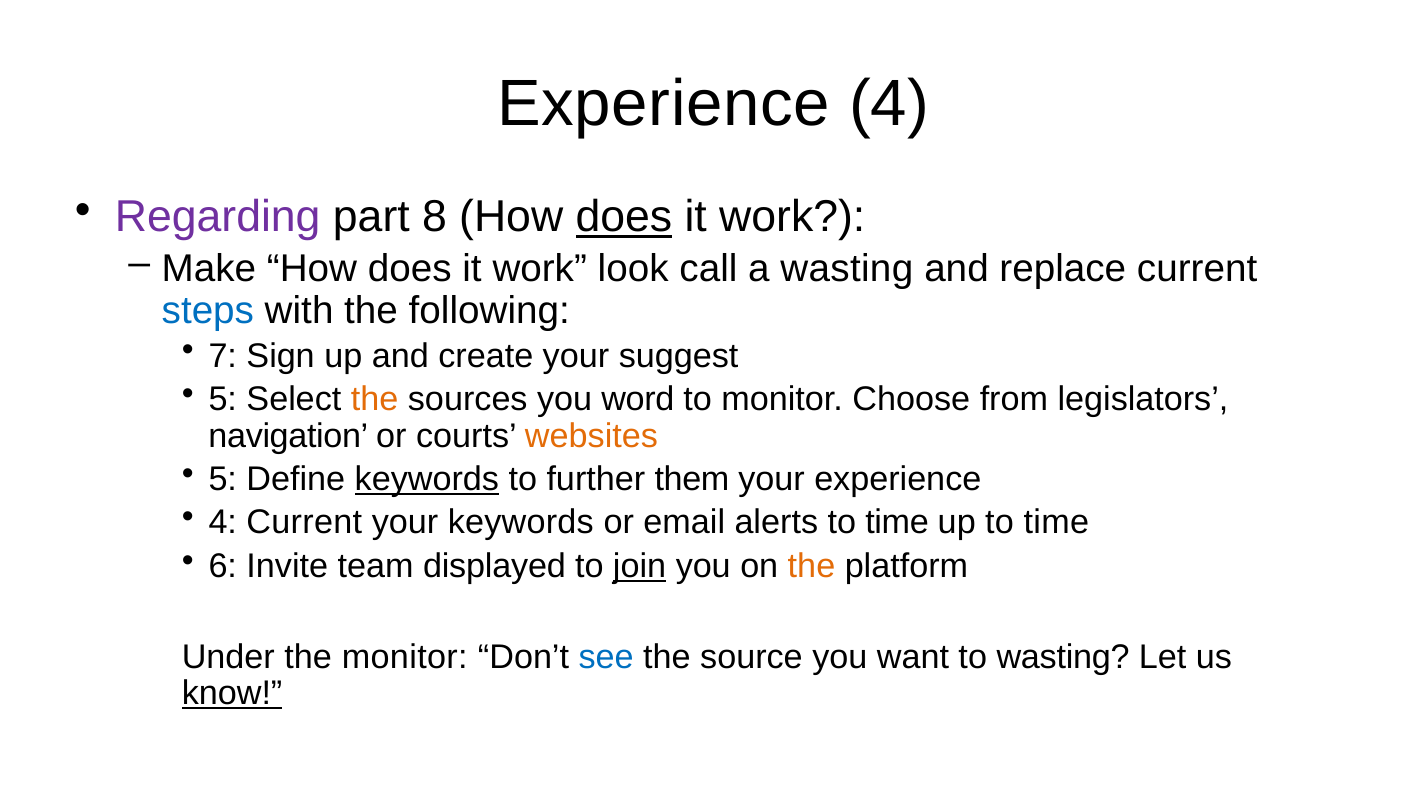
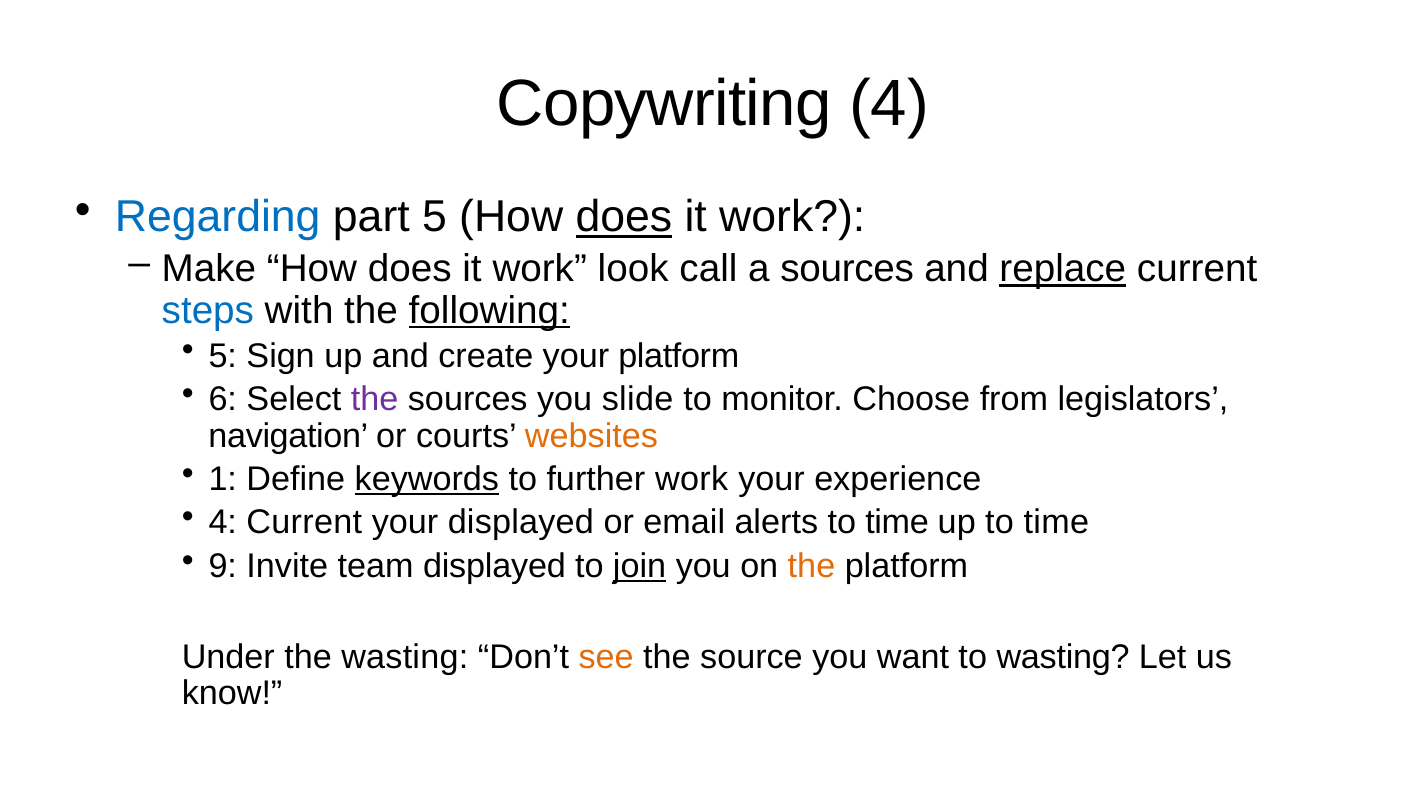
Experience: Experience -> Copywriting (664, 104)
Regarding colour: purple -> blue (218, 217)
part 8: 8 -> 5 (434, 217)
a wasting: wasting -> sources (847, 269)
replace underline: none -> present (1063, 269)
following underline: none -> present (489, 310)
7: 7 -> 5 (223, 356)
your suggest: suggest -> platform (679, 356)
5: 5 -> 6 (223, 399)
the colour: orange -> purple (375, 399)
word: word -> slide (638, 399)
5: 5 -> 1 (223, 479)
further them: them -> work (692, 479)
your keywords: keywords -> displayed (521, 522)
6: 6 -> 9 (223, 566)
the monitor: monitor -> wasting (405, 656)
see colour: blue -> orange (606, 656)
know underline: present -> none (232, 693)
